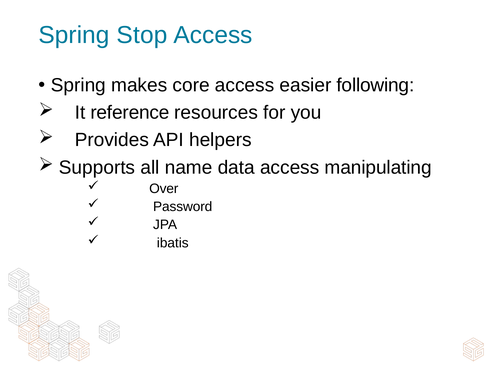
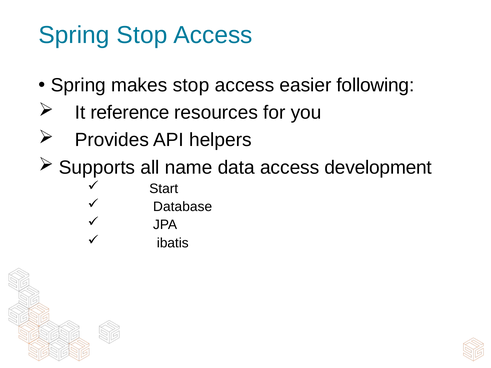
makes core: core -> stop (191, 85)
manipulating: manipulating -> development (378, 168)
Over: Over -> Start (164, 189)
Password: Password -> Database (183, 207)
